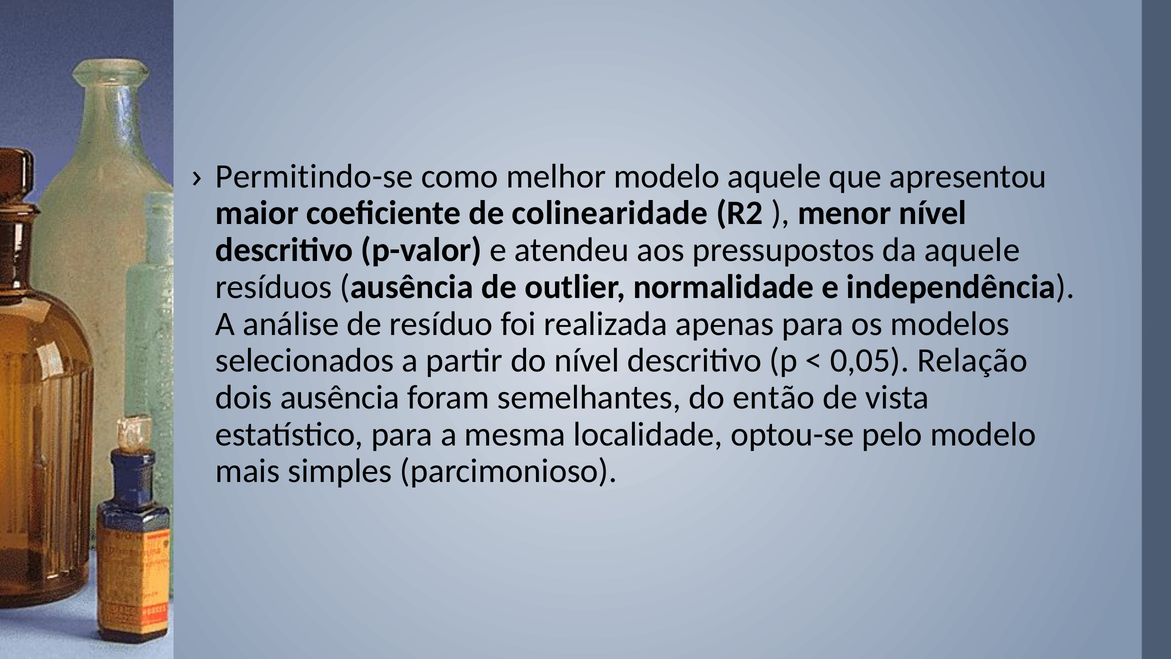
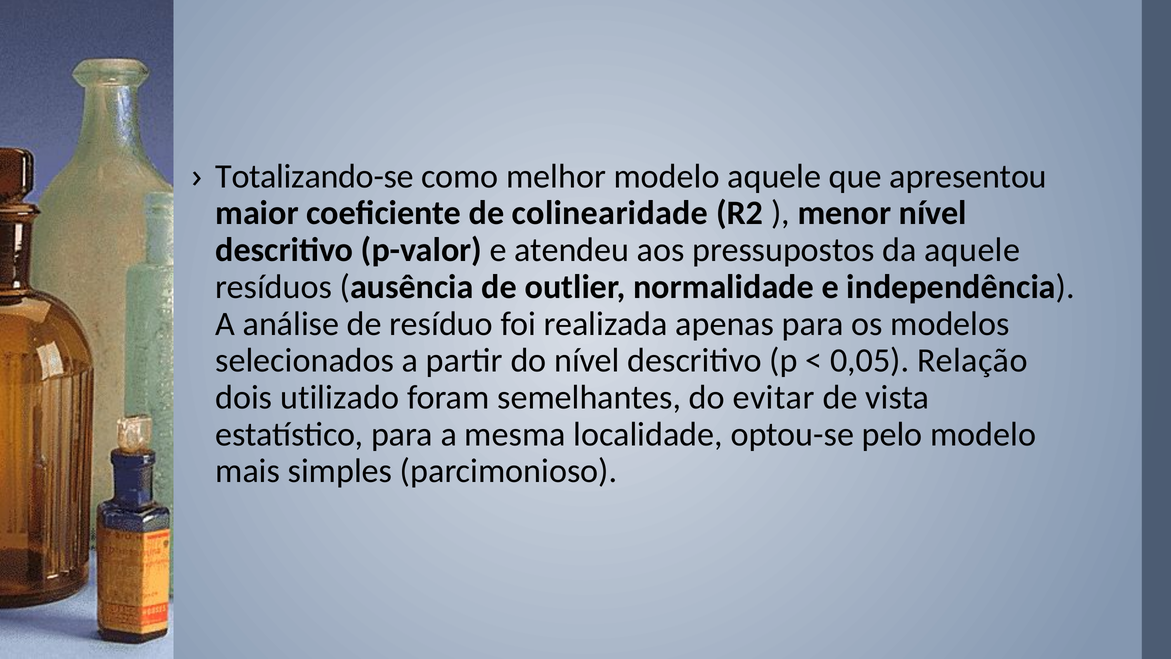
Permitindo-se: Permitindo-se -> Totalizando-se (315, 176)
dois ausência: ausência -> utilizado (340, 397)
então: então -> evitar (774, 397)
